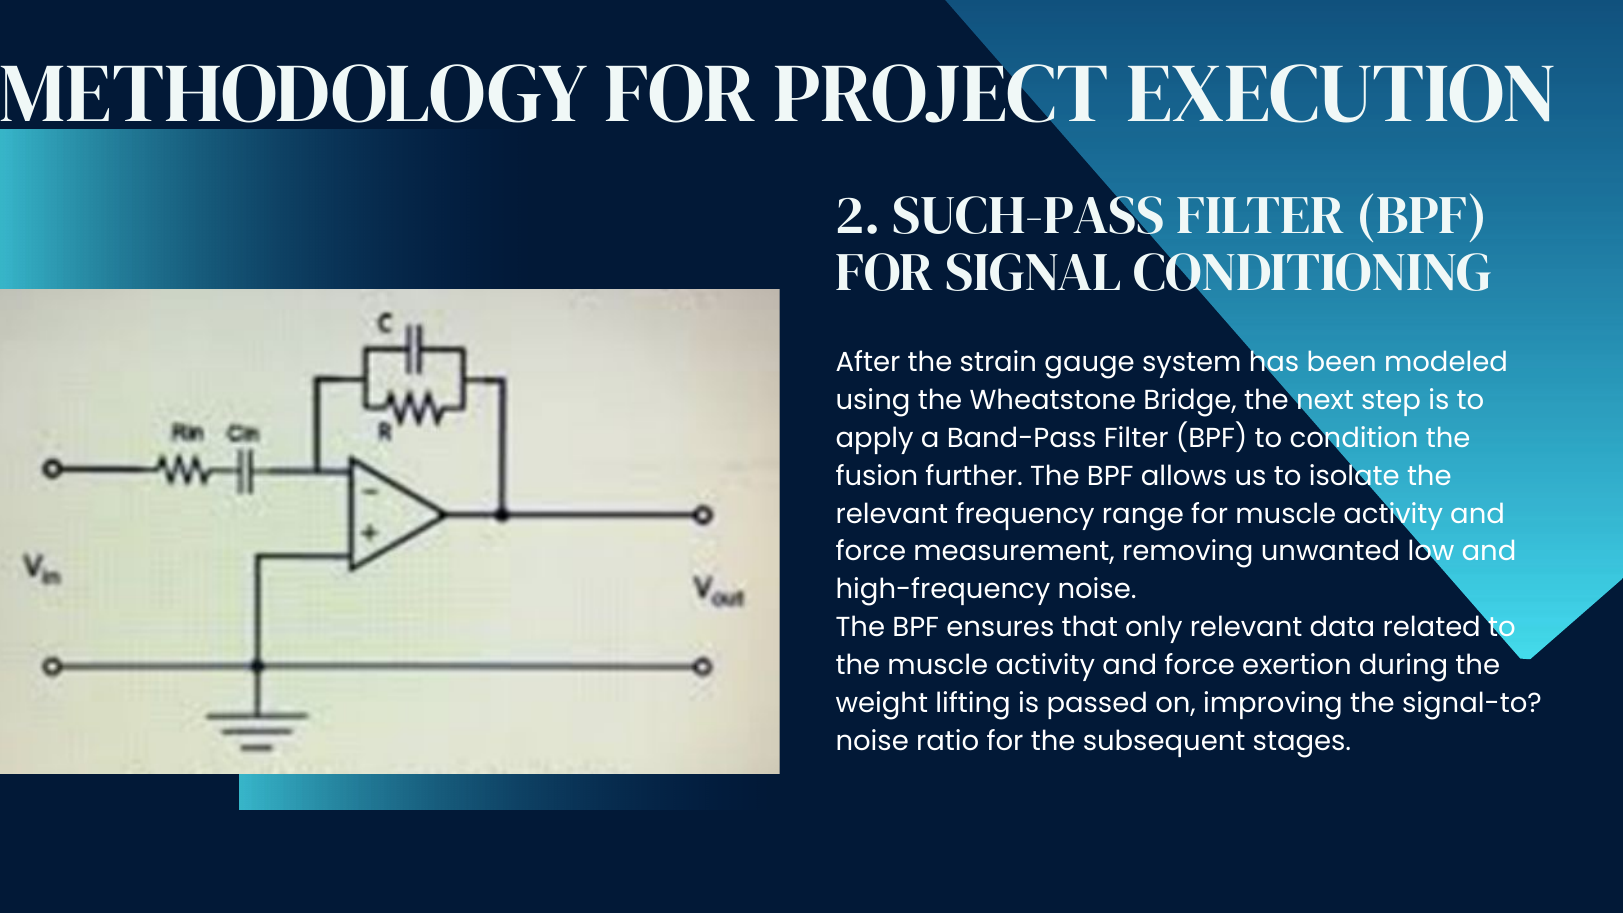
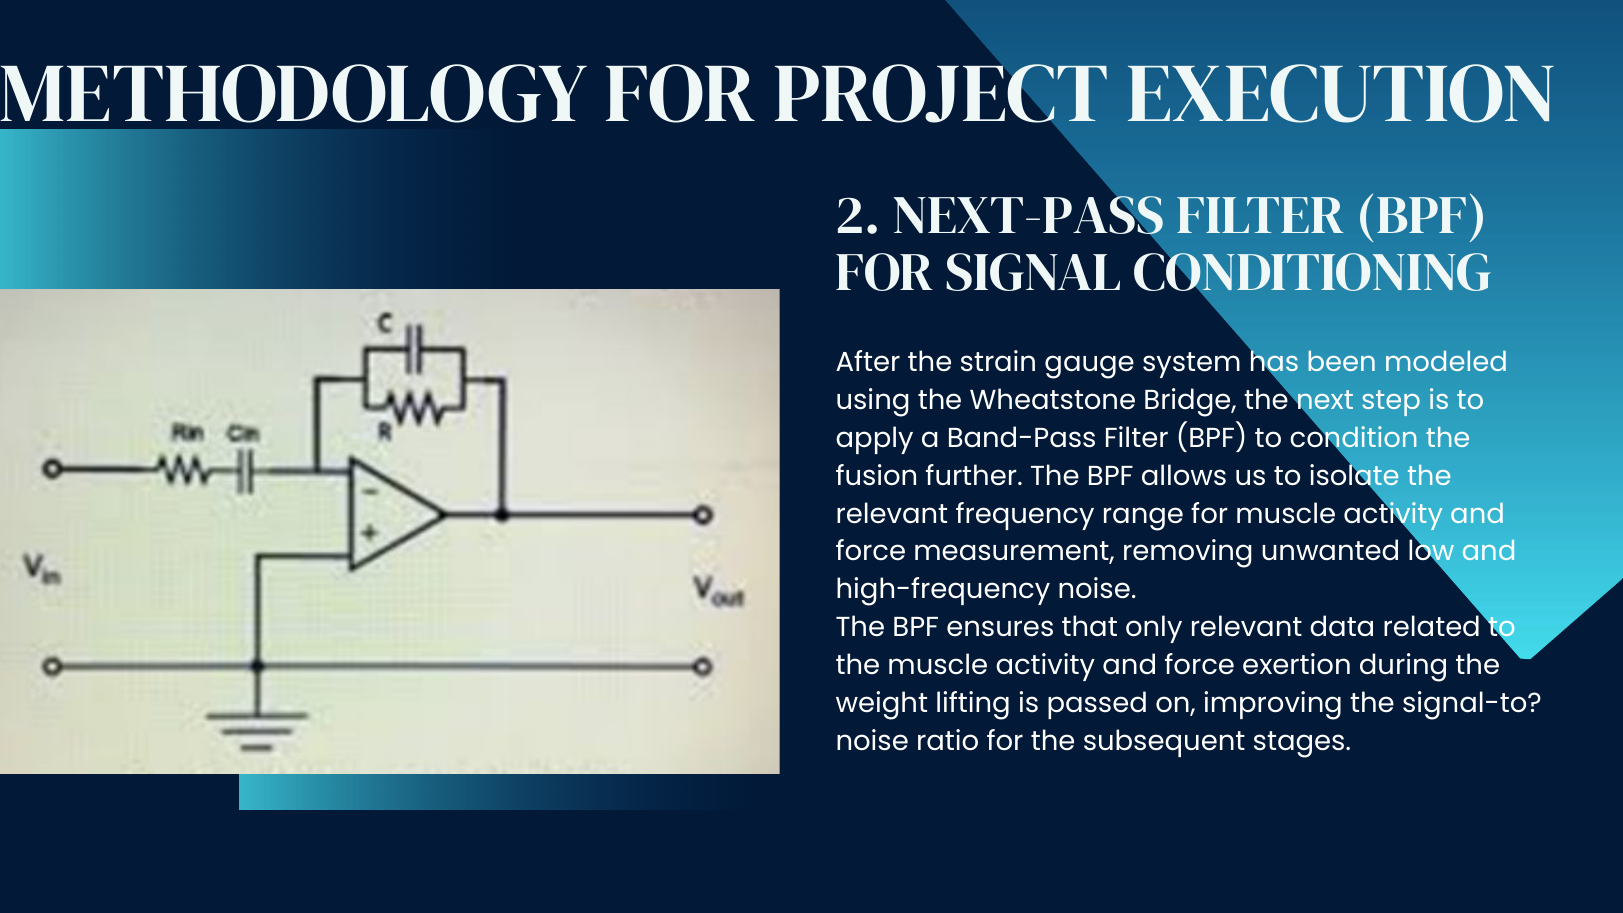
SUCH-PASS: SUCH-PASS -> NEXT-PASS (1029, 215)
